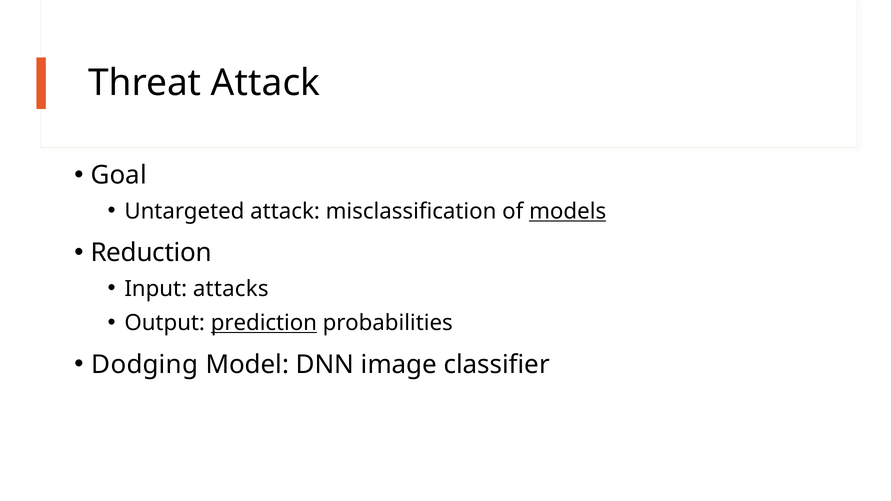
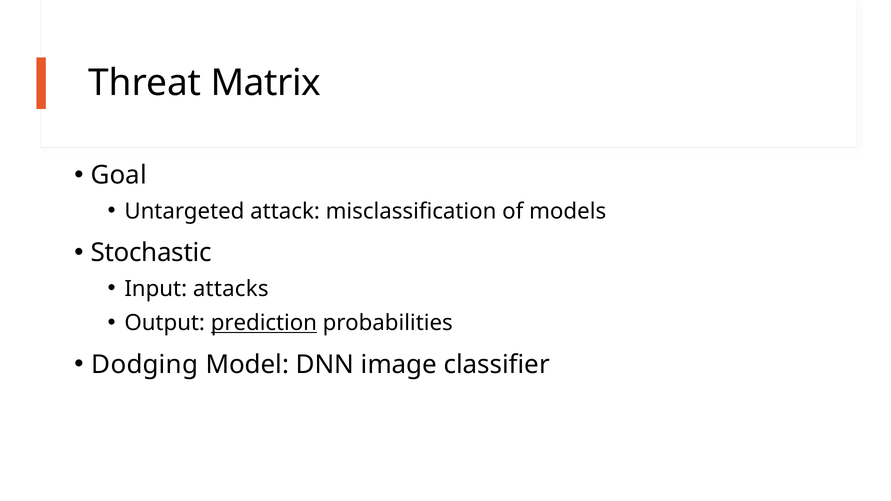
Threat Attack: Attack -> Matrix (266, 83)
models underline: present -> none (568, 211)
Reduction: Reduction -> Stochastic (151, 253)
